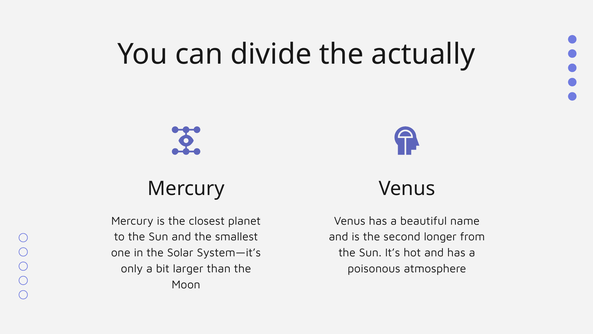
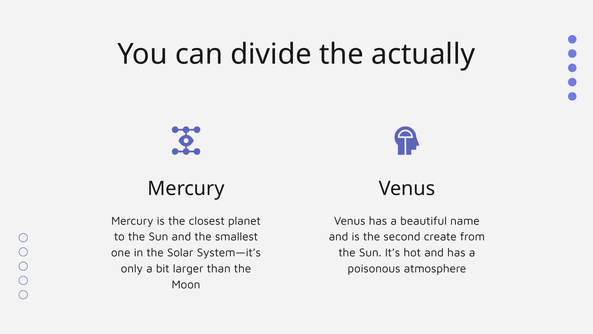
longer: longer -> create (440, 236)
